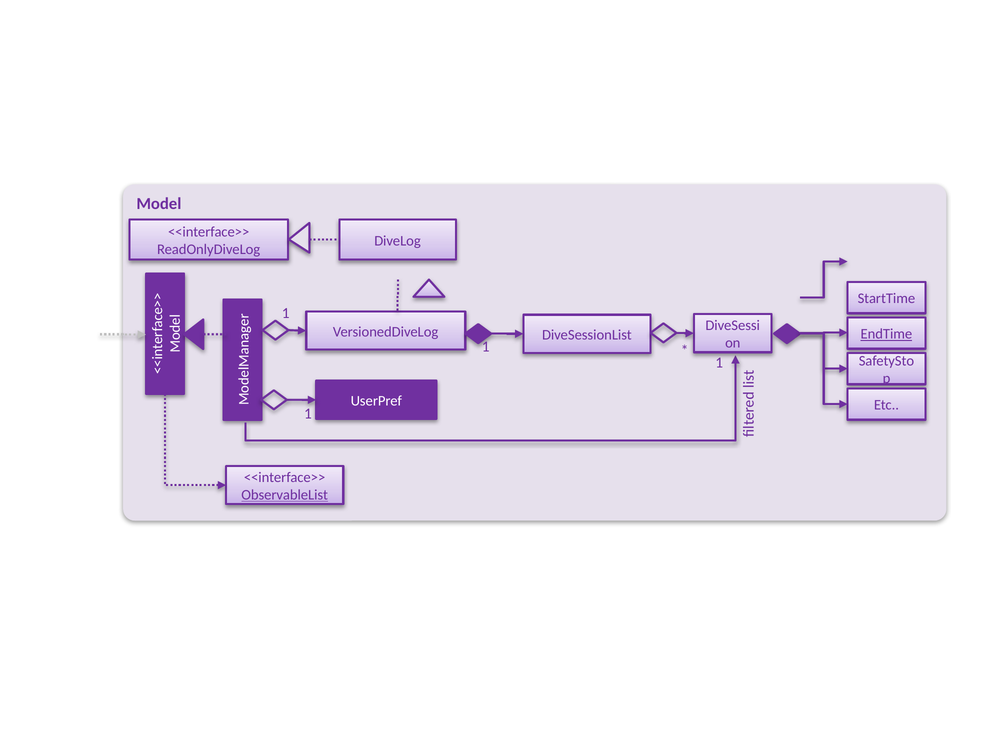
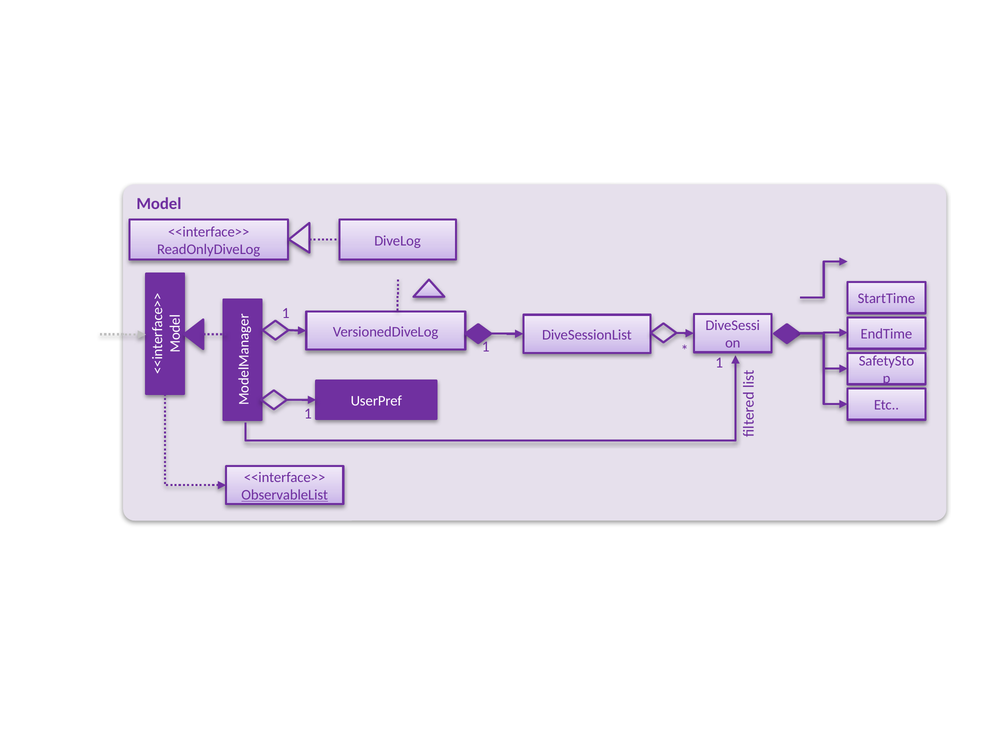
EndTime underline: present -> none (886, 334)
